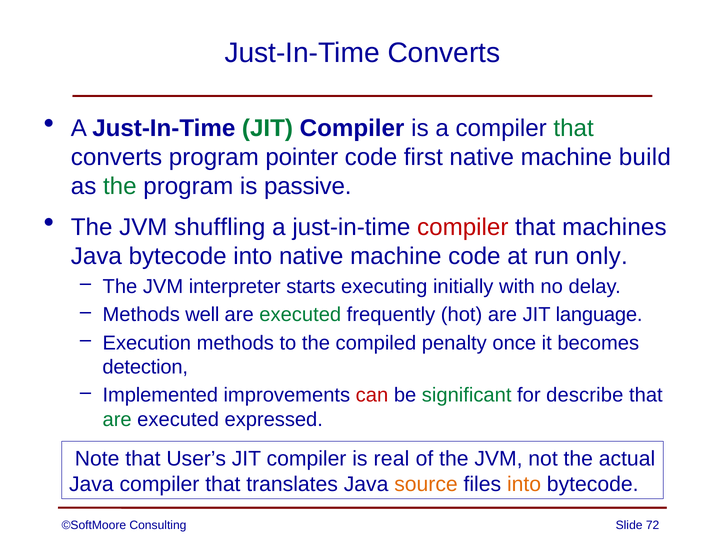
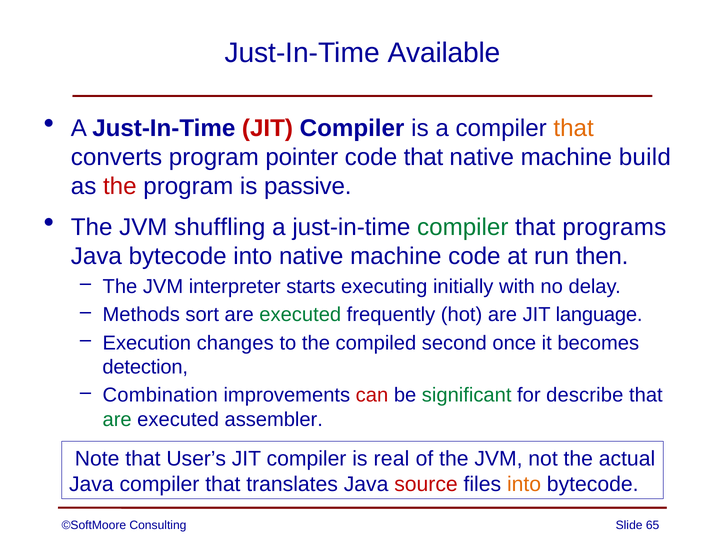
Just-In-Time Converts: Converts -> Available (444, 53)
JIT colour: green -> red (267, 128)
that colour: green -> orange (574, 128)
code first: first -> that (423, 157)
the colour: green -> red (120, 186)
compiler colour: red -> green (463, 227)
machines: machines -> programs (614, 227)
only: only -> then (602, 256)
well: well -> sort (202, 315)
Execution methods: methods -> changes (235, 343)
penalty: penalty -> second (454, 343)
Implemented: Implemented -> Combination (160, 395)
expressed: expressed -> assembler (274, 419)
source colour: orange -> red (426, 484)
72: 72 -> 65 (653, 525)
